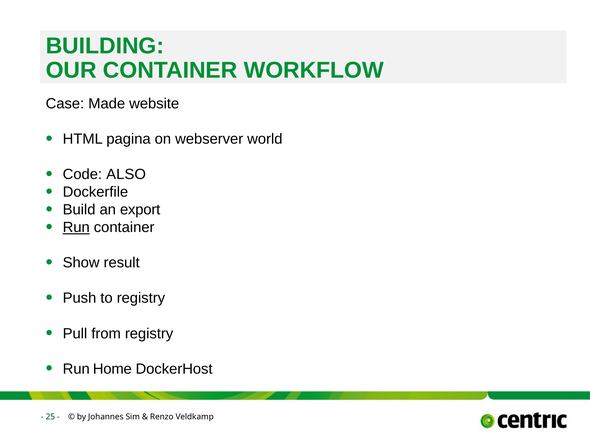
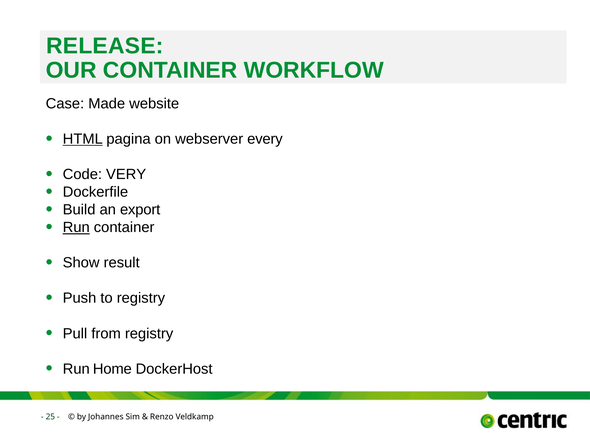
BUILDING: BUILDING -> RELEASE (105, 46)
HTML underline: none -> present (83, 139)
world: world -> every (265, 139)
ALSO: ALSO -> VERY (126, 175)
